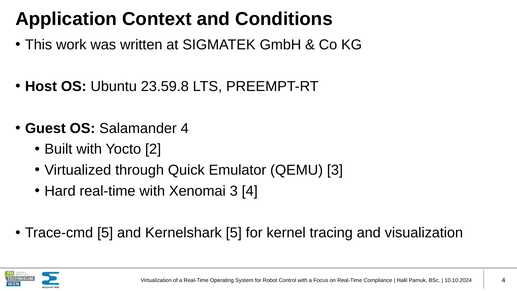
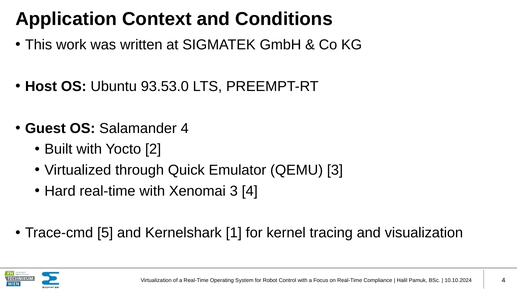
23.59.8: 23.59.8 -> 93.53.0 (165, 86)
Kernelshark 5: 5 -> 1 (234, 233)
